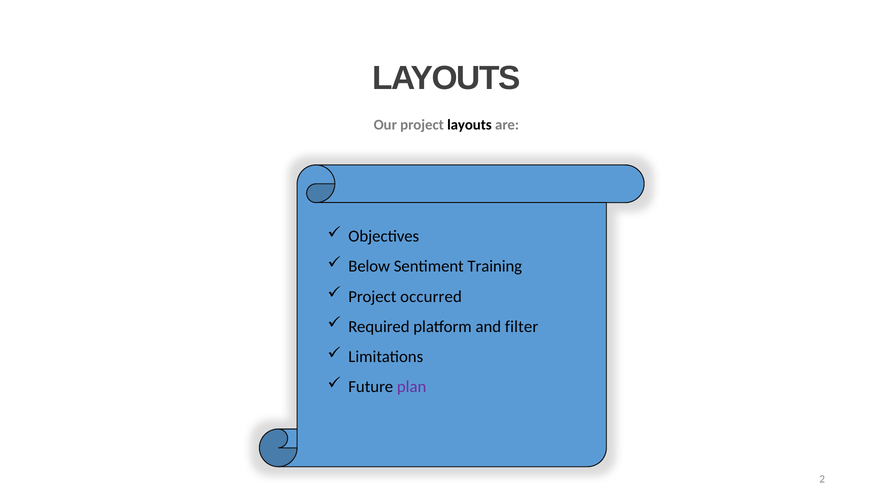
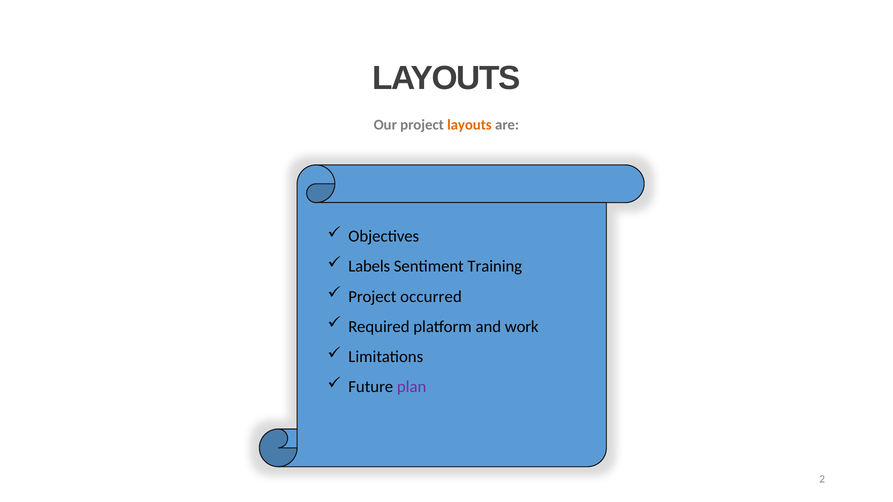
layouts colour: black -> orange (469, 125)
Below: Below -> Labels (369, 267)
filter: filter -> work (522, 327)
